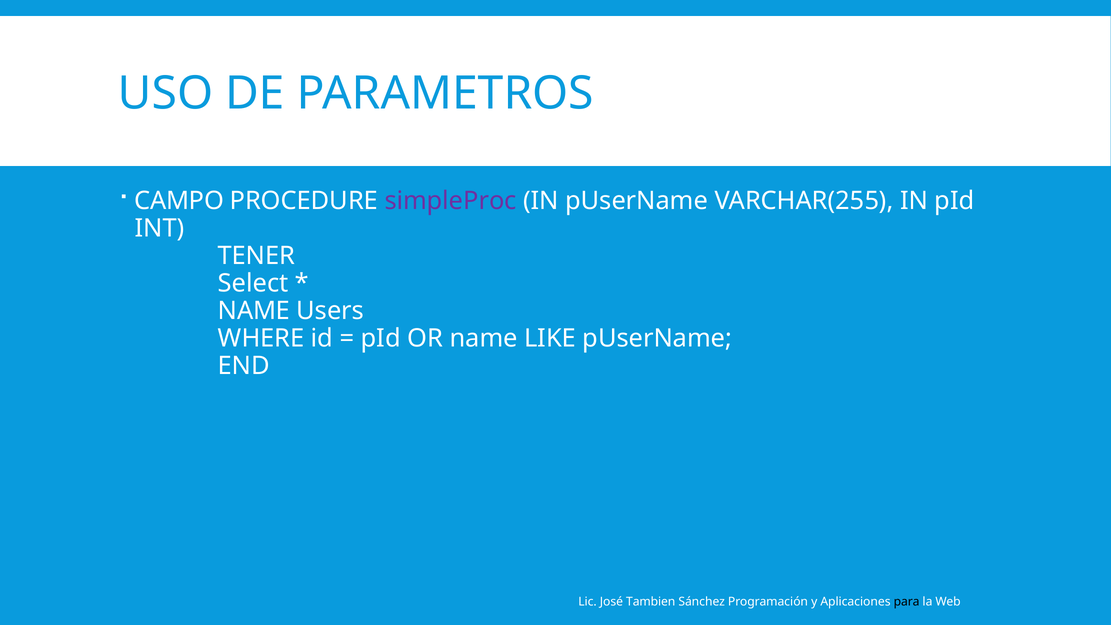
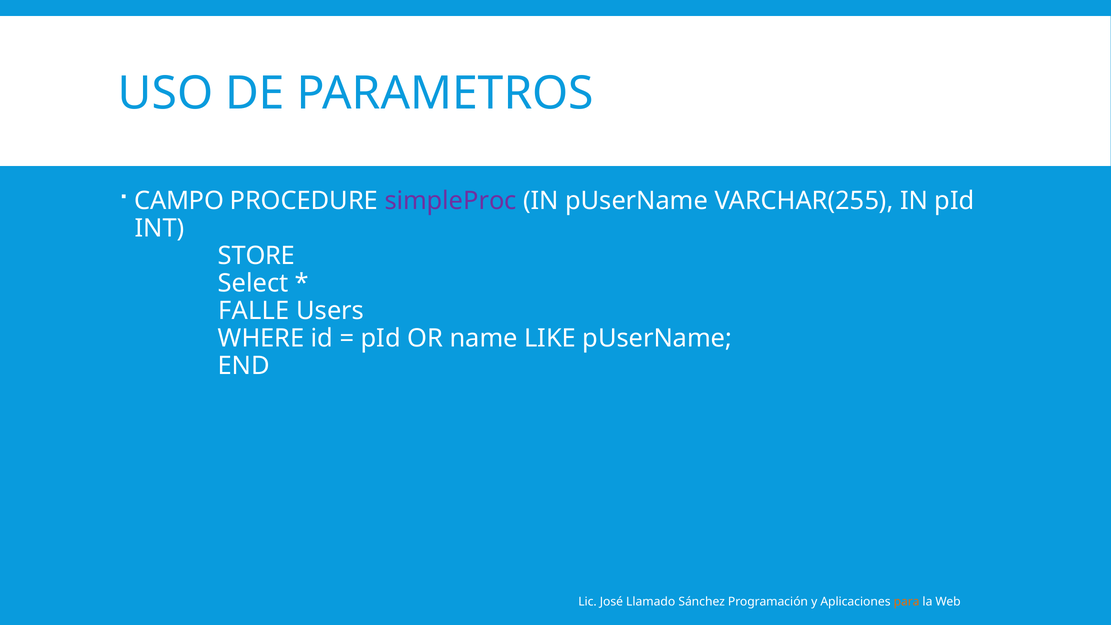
TENER: TENER -> STORE (257, 256)
NAME: NAME -> FALLE (254, 311)
Tambien: Tambien -> Llamado (651, 602)
para colour: black -> orange (907, 602)
